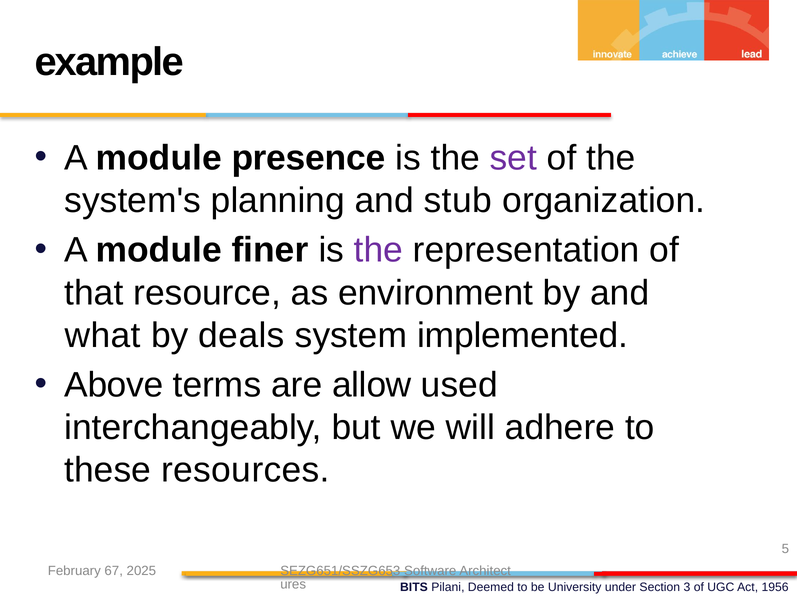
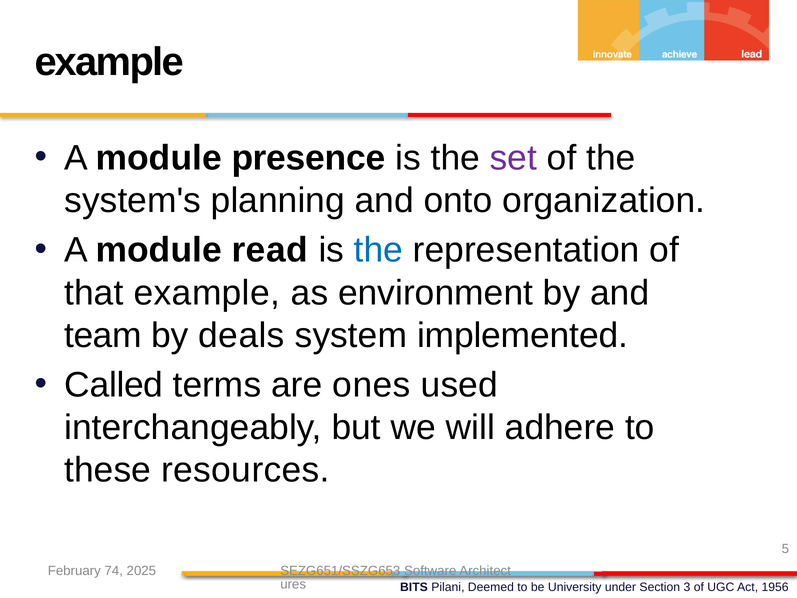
stub: stub -> onto (458, 201)
finer: finer -> read (270, 250)
the colour: purple -> blue (379, 250)
that resource: resource -> example (207, 293)
what: what -> team (103, 335)
Above: Above -> Called (114, 385)
allow: allow -> ones (371, 385)
67: 67 -> 74 (114, 571)
